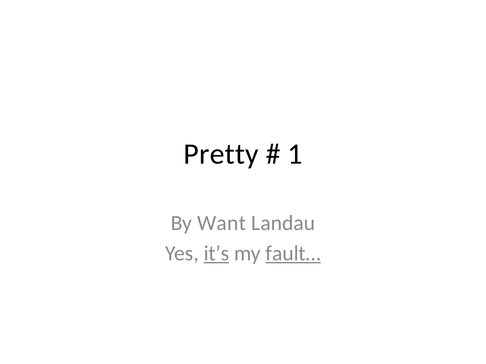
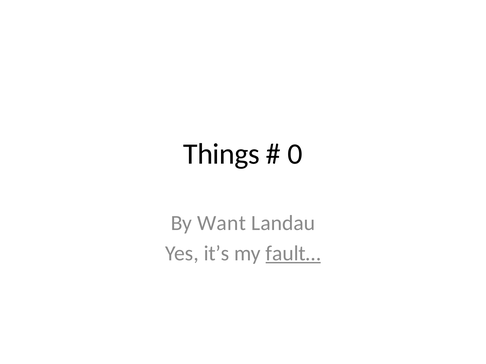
Pretty: Pretty -> Things (221, 154)
1: 1 -> 0 (295, 154)
it’s underline: present -> none (216, 254)
